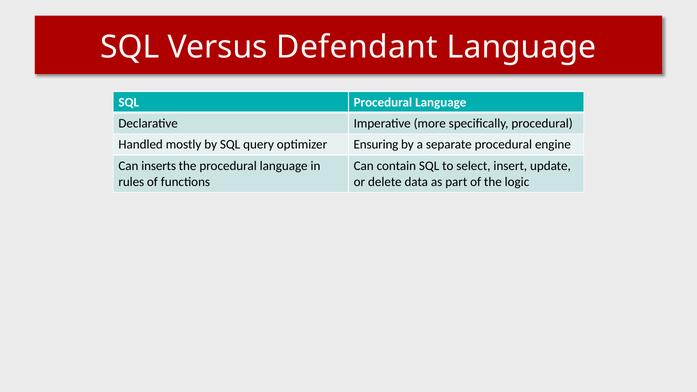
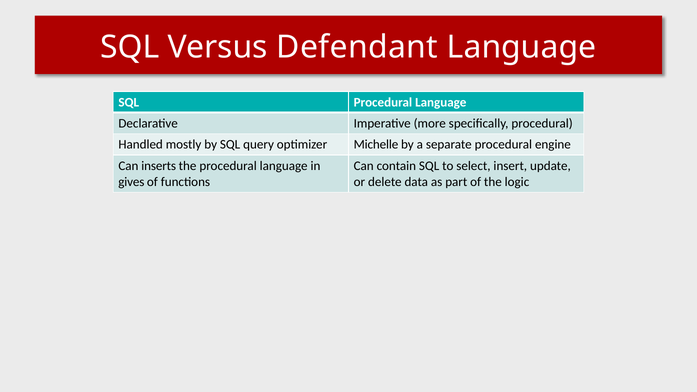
Ensuring: Ensuring -> Michelle (376, 145)
rules: rules -> gives (131, 182)
